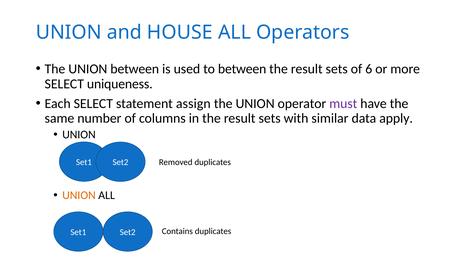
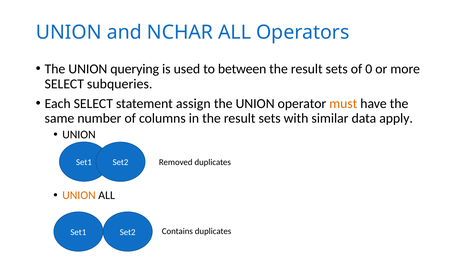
HOUSE: HOUSE -> NCHAR (180, 32)
UNION between: between -> querying (135, 69)
6: 6 -> 0 (369, 69)
uniqueness: uniqueness -> subqueries (120, 84)
must colour: purple -> orange (343, 103)
